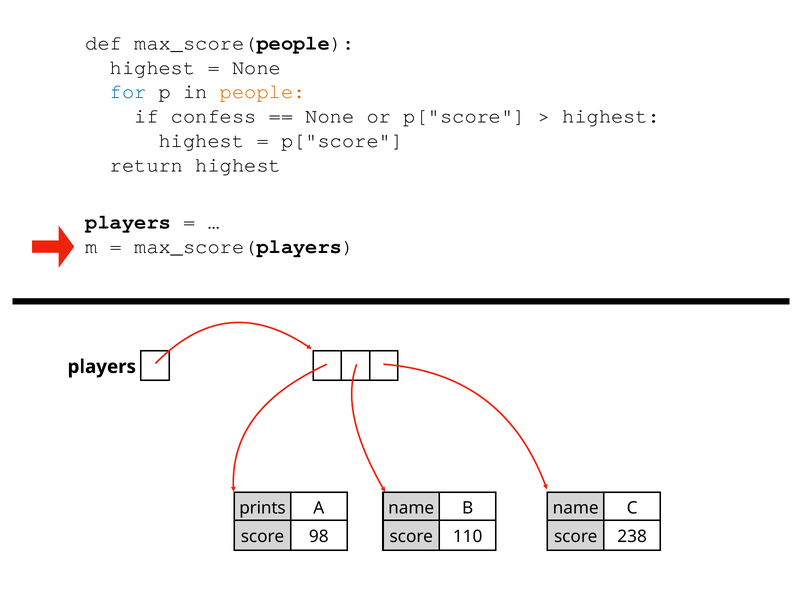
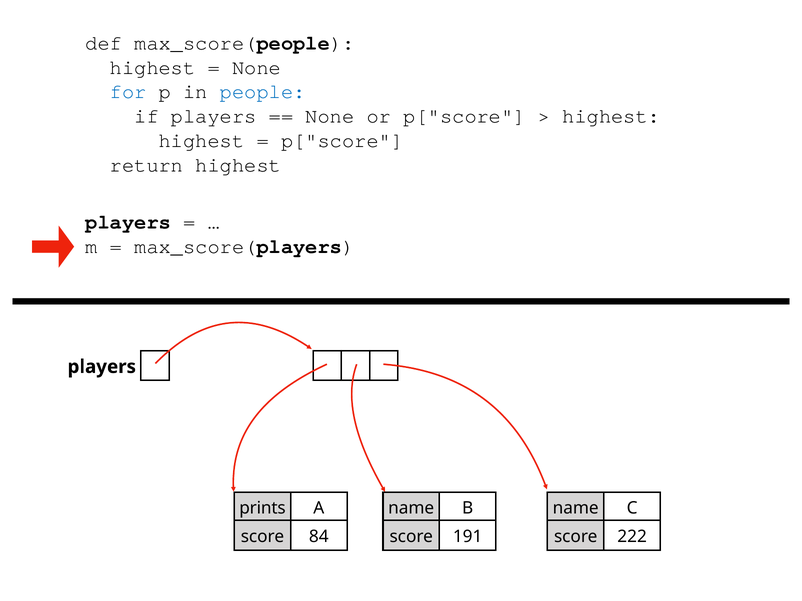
people colour: orange -> blue (263, 92)
if confess: confess -> players (214, 116)
98: 98 -> 84 (319, 537)
110: 110 -> 191 (468, 537)
238: 238 -> 222 (632, 537)
